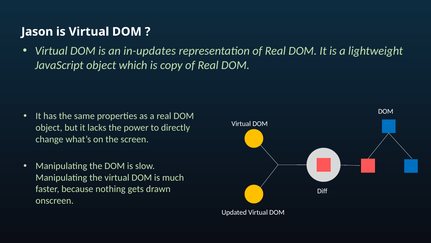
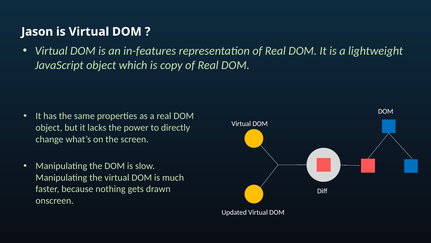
in-updates: in-updates -> in-features (150, 51)
